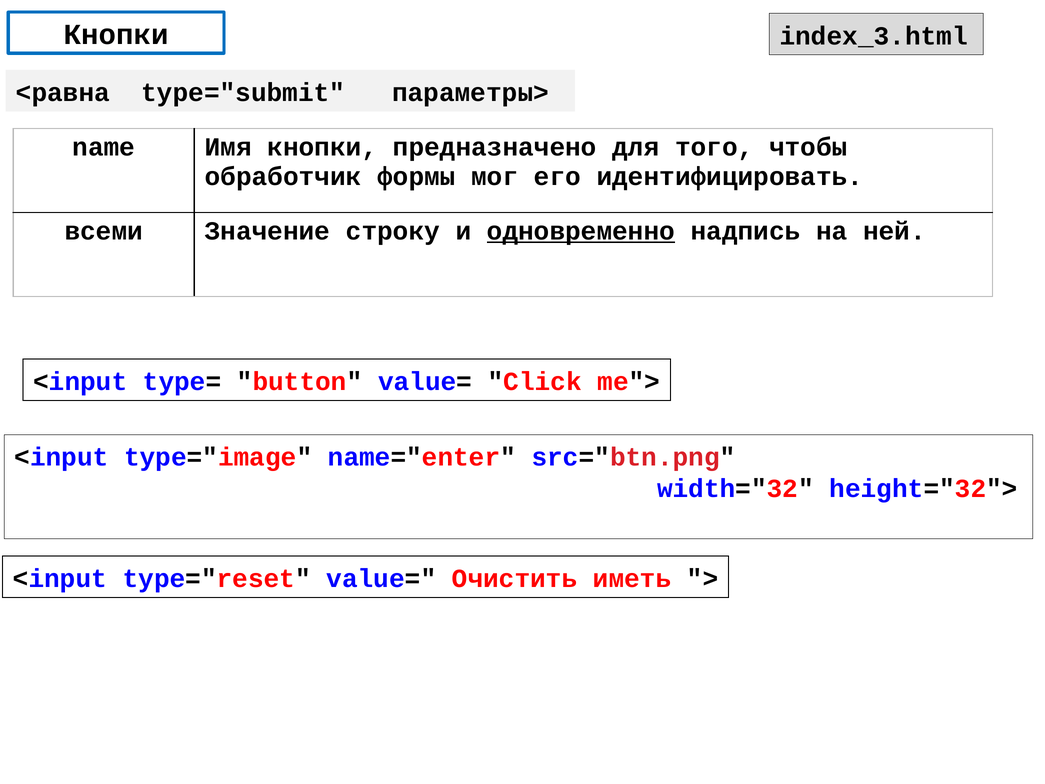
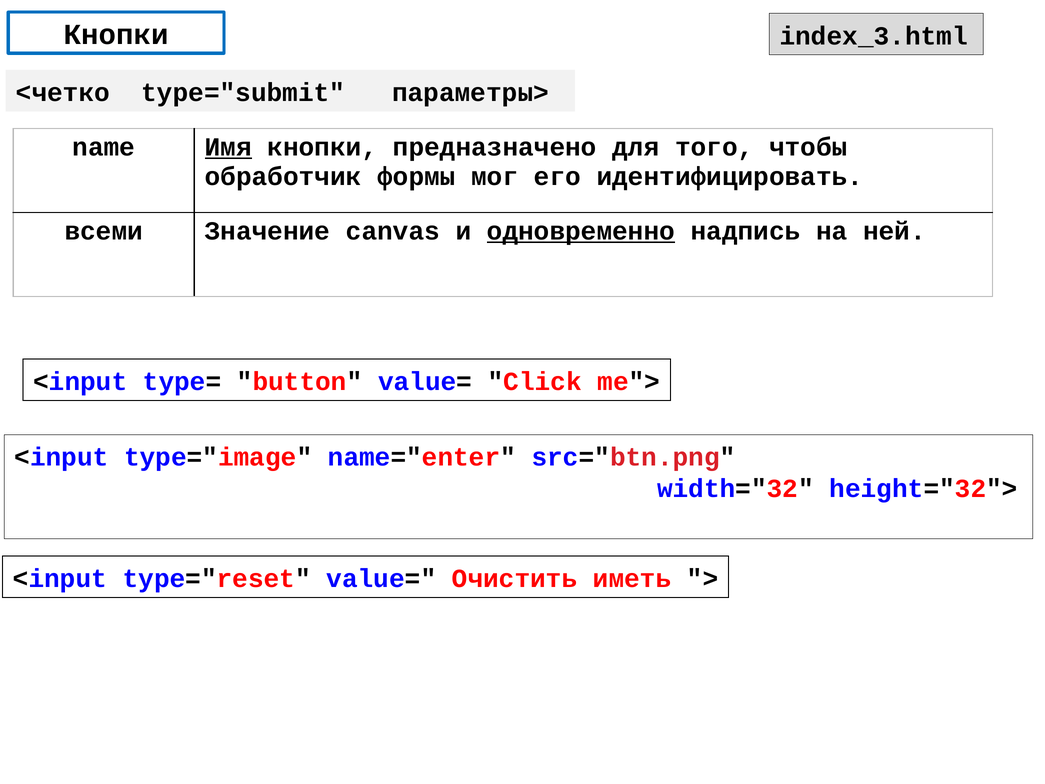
<равна: <равна -> <четко (63, 92)
Имя underline: none -> present (228, 147)
строку: строку -> canvas (393, 231)
